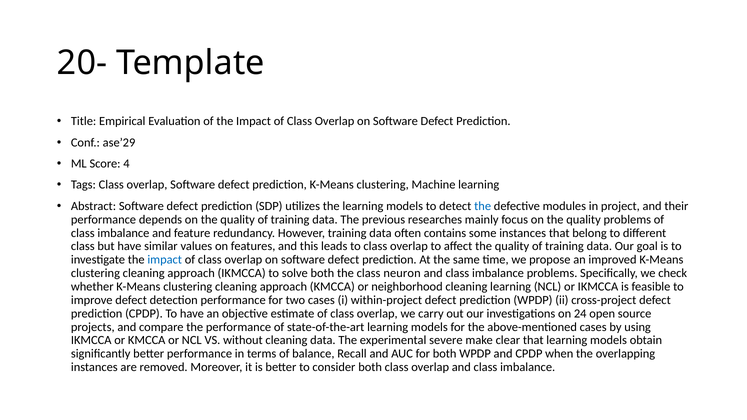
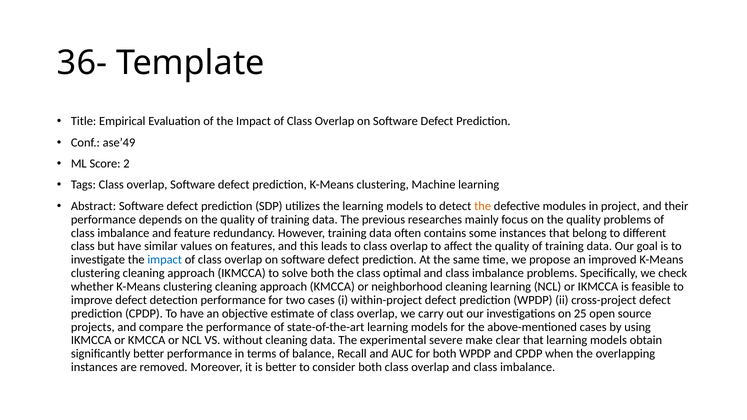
20-: 20- -> 36- (82, 63)
ase’29: ase’29 -> ase’49 (119, 143)
4: 4 -> 2 (127, 164)
the colour: blue -> orange (483, 206)
neuron: neuron -> optimal (402, 273)
24: 24 -> 25 (580, 314)
